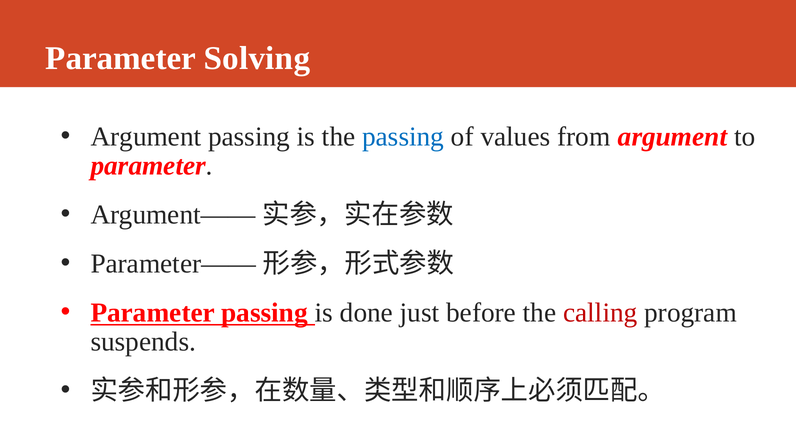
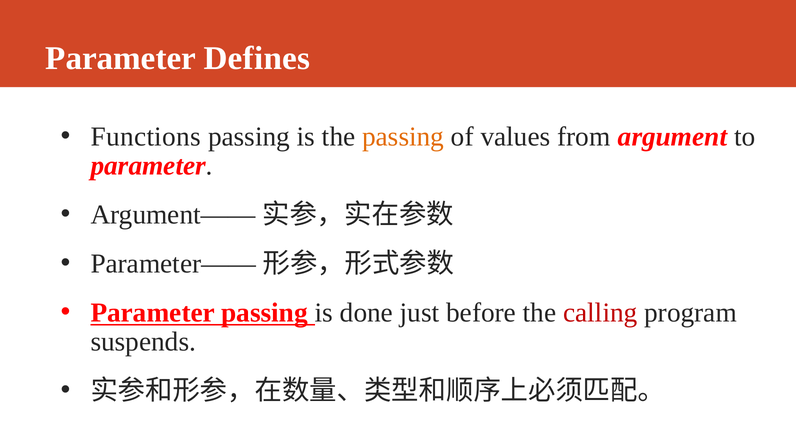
Solving: Solving -> Defines (257, 58)
Argument: Argument -> Functions (146, 137)
passing colour: blue -> orange (403, 137)
